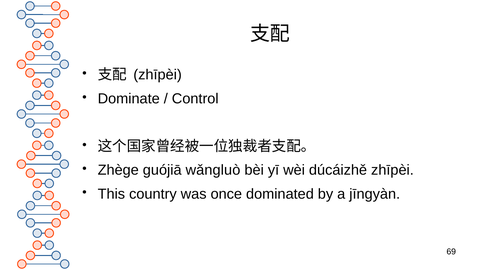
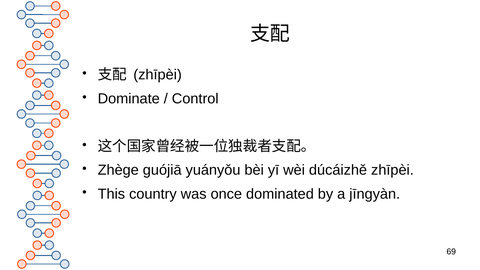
wǎngluò: wǎngluò -> yuányǒu (213, 170)
